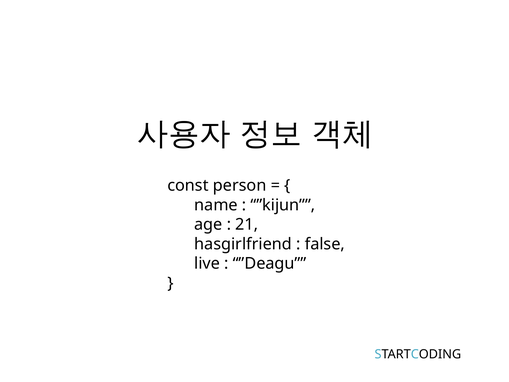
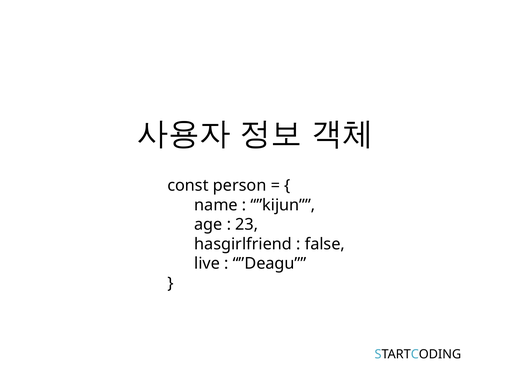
21: 21 -> 23 (247, 224)
